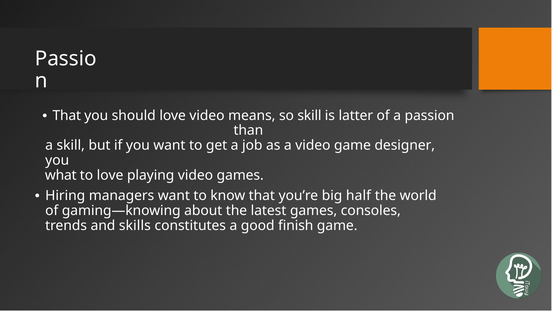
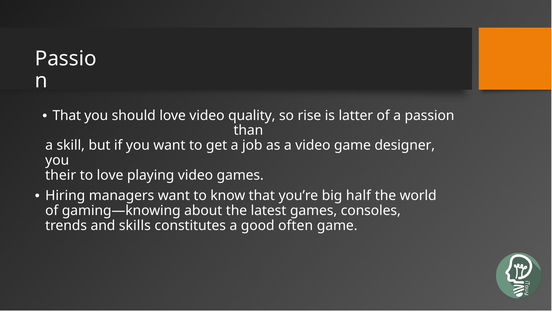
means: means -> quality (252, 115)
so skill: skill -> rise (309, 115)
what: what -> their (61, 175)
finish: finish -> often (296, 225)
